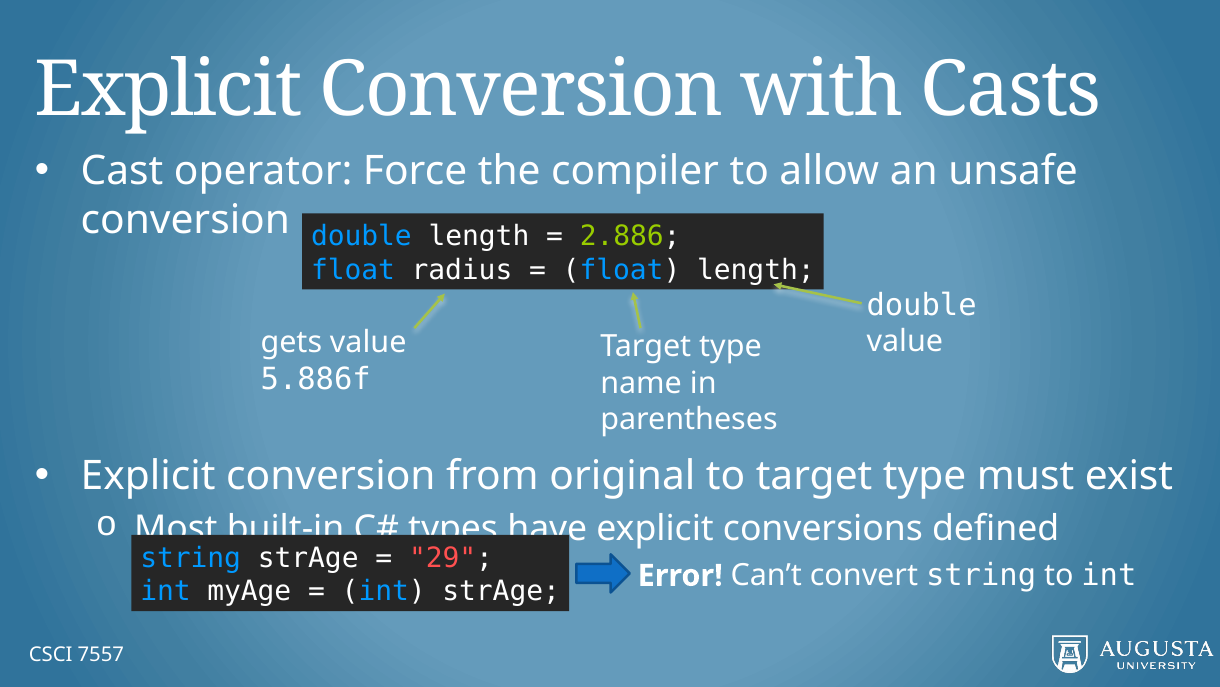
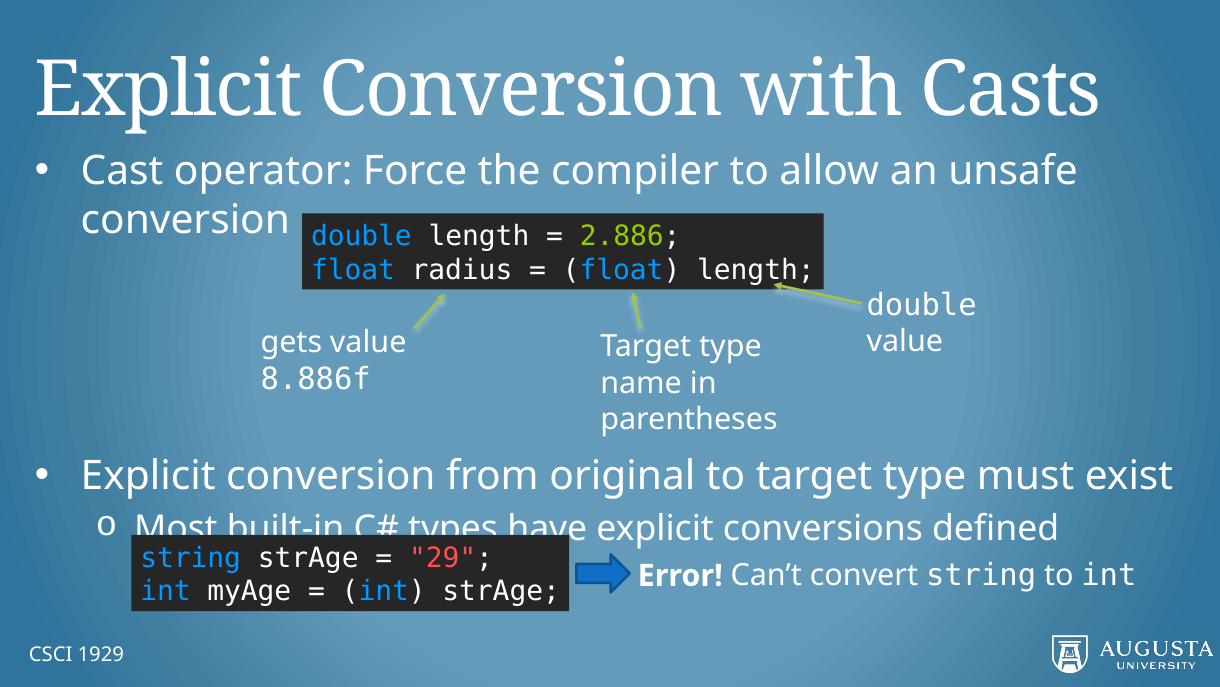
5.886f: 5.886f -> 8.886f (316, 379)
7557: 7557 -> 1929 (101, 654)
